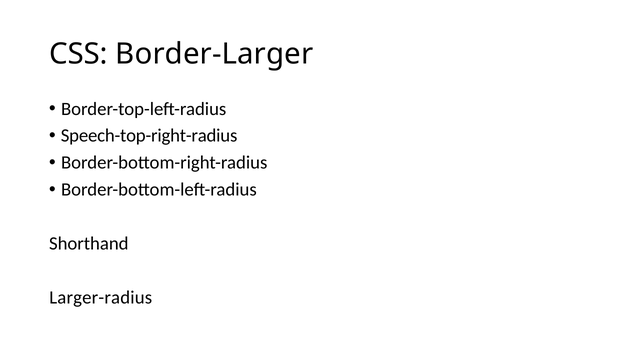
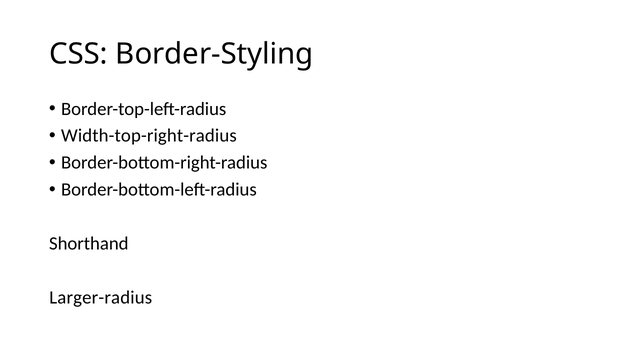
Border-Larger: Border-Larger -> Border-Styling (214, 54)
Speech-top-right-radius: Speech-top-right-radius -> Width-top-right-radius (149, 136)
